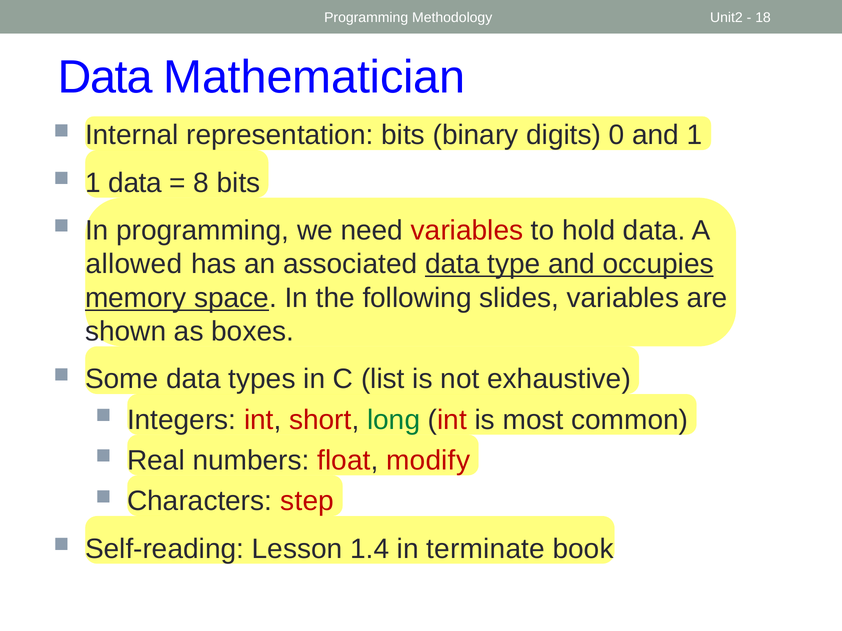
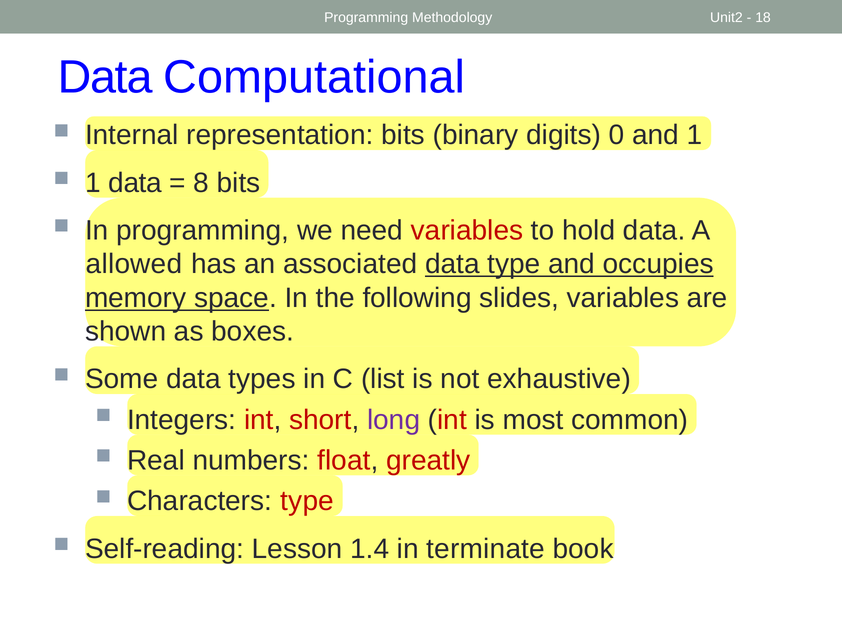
Mathematician: Mathematician -> Computational (314, 78)
long colour: green -> purple (394, 420)
modify: modify -> greatly (428, 461)
Characters step: step -> type (307, 502)
